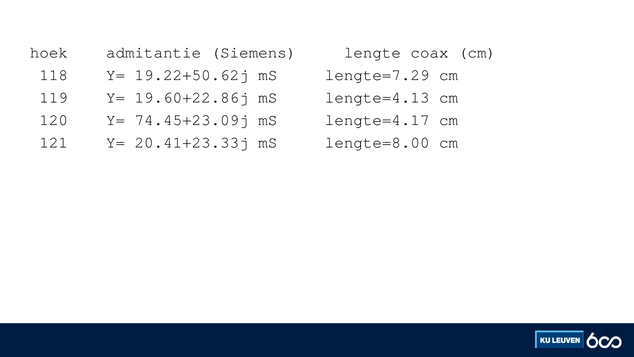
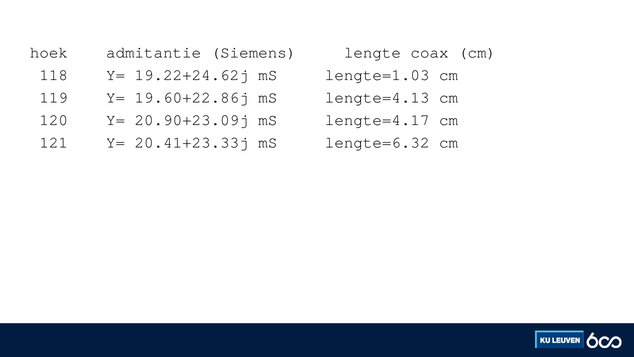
19.22+50.62j: 19.22+50.62j -> 19.22+24.62j (192, 75)
lengte=7.29: lengte=7.29 -> lengte=1.03 (377, 75)
74.45+23.09j: 74.45+23.09j -> 20.90+23.09j (192, 120)
lengte=8.00: lengte=8.00 -> lengte=6.32 (377, 142)
